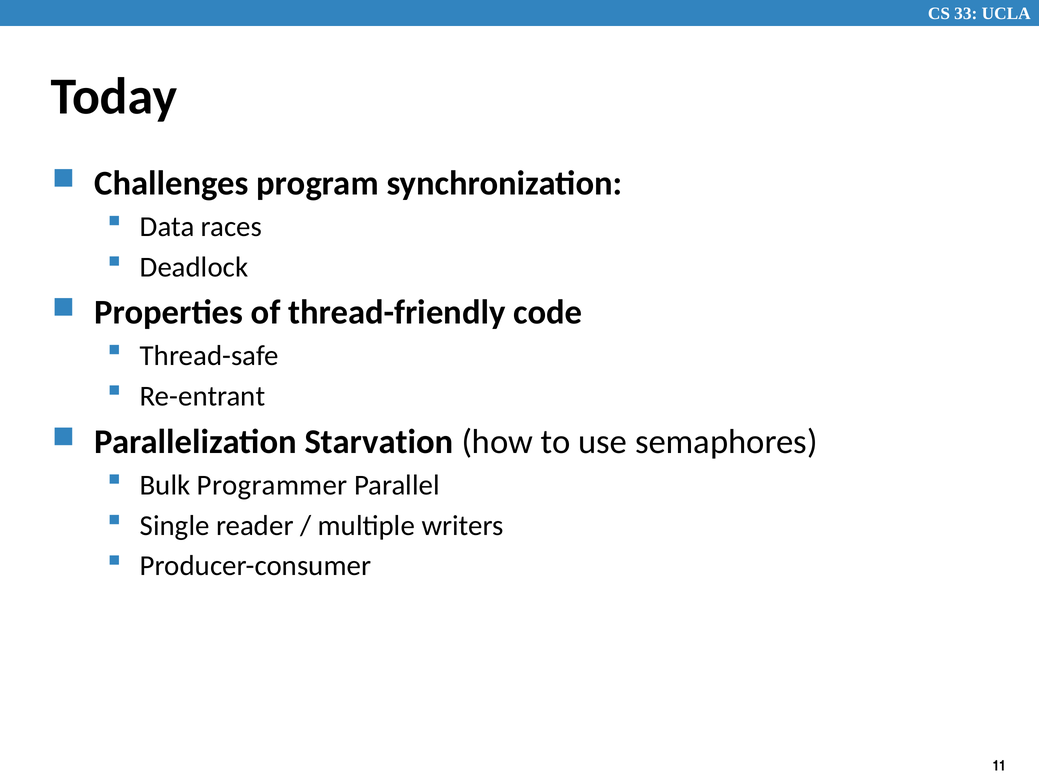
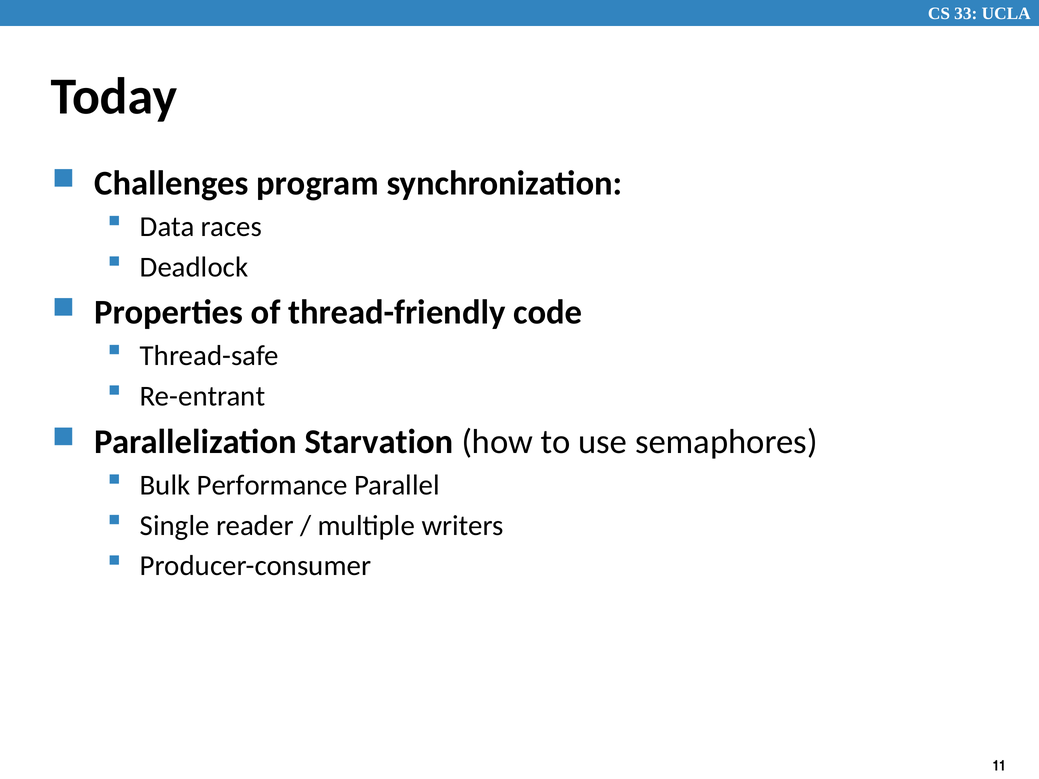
Programmer: Programmer -> Performance (272, 485)
